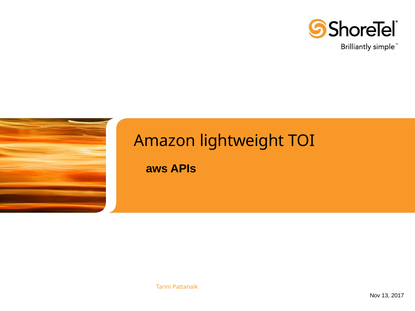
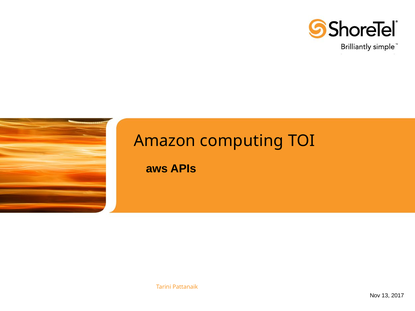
lightweight: lightweight -> computing (242, 141)
